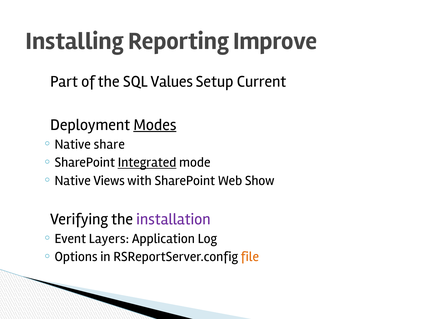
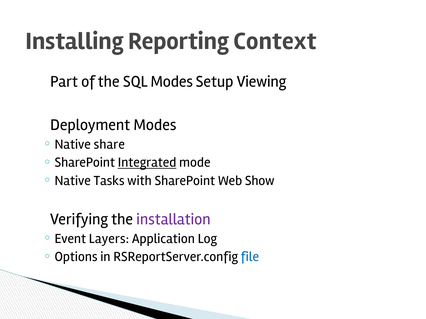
Improve: Improve -> Context (275, 41)
SQL Values: Values -> Modes (172, 82)
Current: Current -> Viewing (262, 82)
Modes underline: present -> none (155, 125)
Views: Views -> Tasks (109, 181)
file colour: orange -> blue (250, 257)
